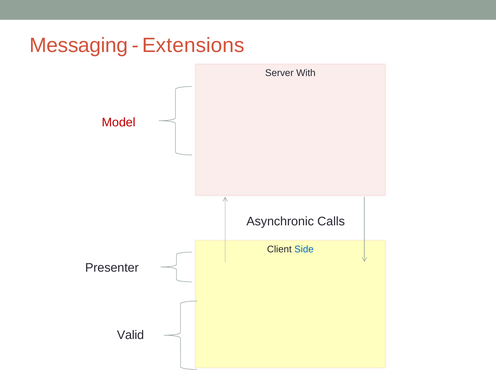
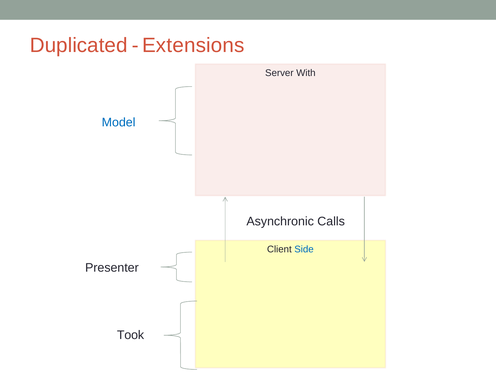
Messaging: Messaging -> Duplicated (79, 45)
Model colour: red -> blue (119, 122)
Valid: Valid -> Took (131, 335)
